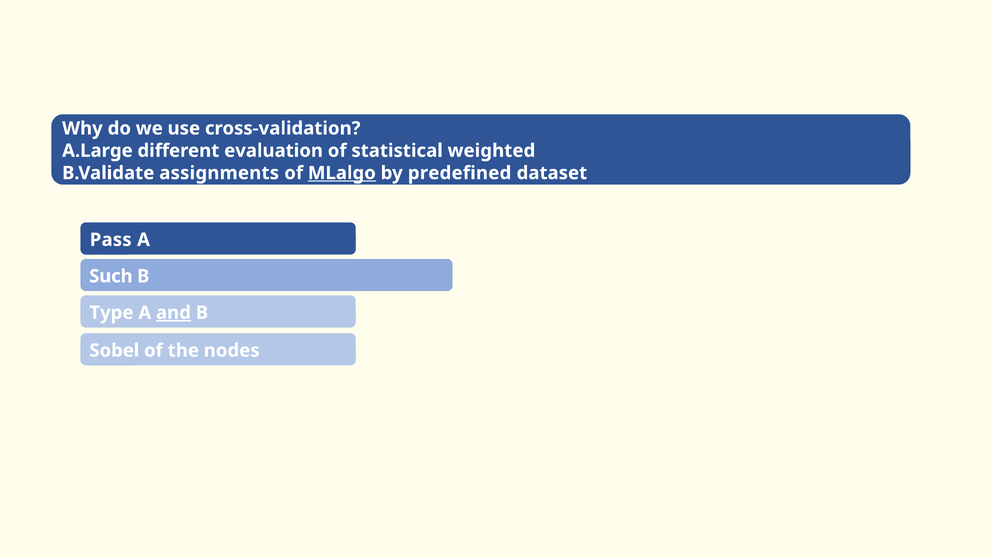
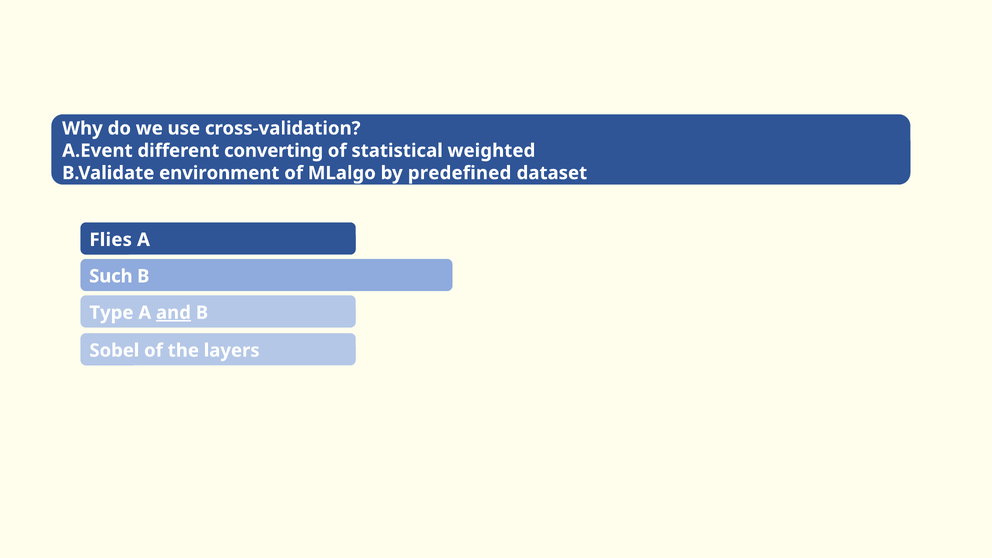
A.Large: A.Large -> A.Event (97, 151)
evaluation: evaluation -> converting (274, 151)
assignments: assignments -> environment (219, 173)
MLalgo underline: present -> none (342, 173)
Pass: Pass -> Flies (111, 240)
nodes: nodes -> layers (232, 351)
